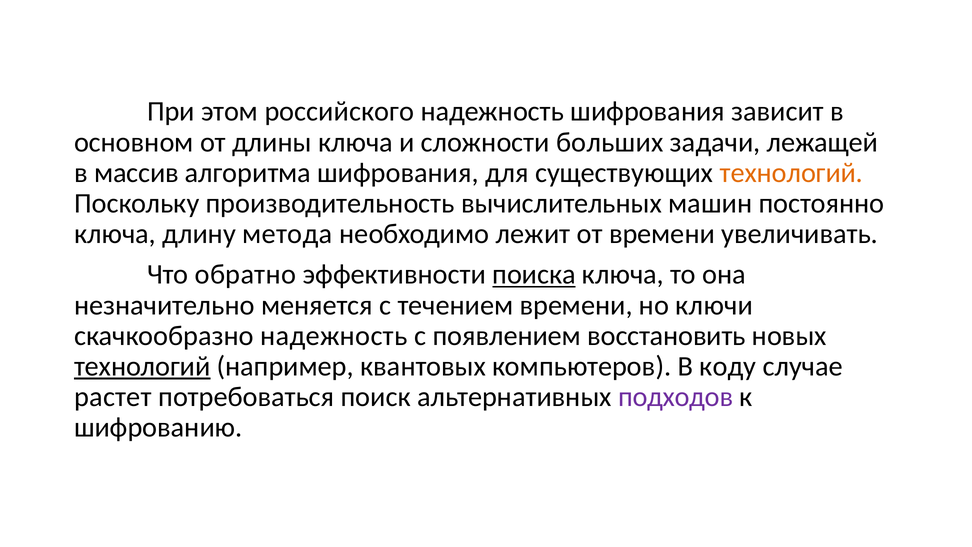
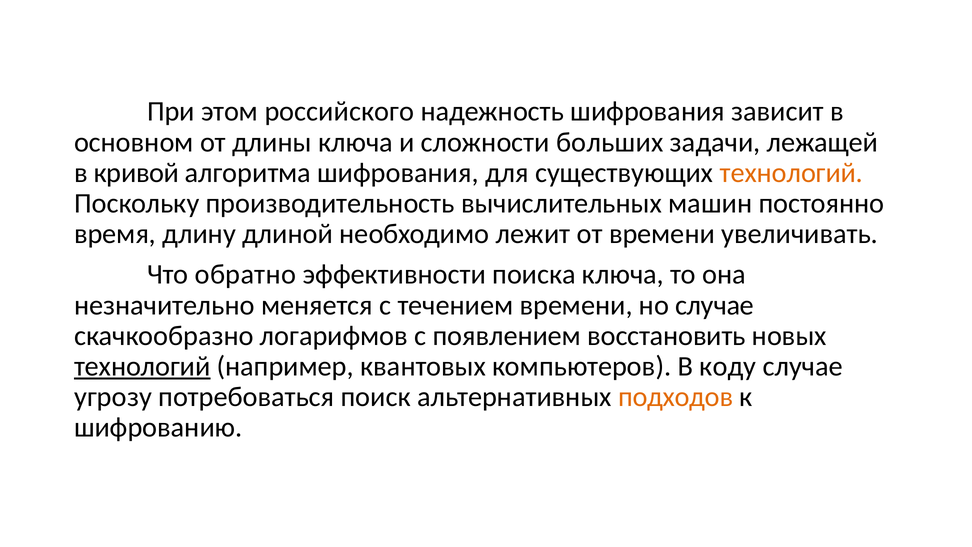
массив: массив -> кривой (136, 173)
ключа: ключа -> время (115, 234)
метода: метода -> длиной (288, 234)
поиска underline: present -> none (534, 274)
но ключи: ключи -> случае (715, 305)
скачкообразно надежность: надежность -> логарифмов (334, 336)
растет: растет -> угрозу (113, 397)
подходов colour: purple -> orange (676, 397)
